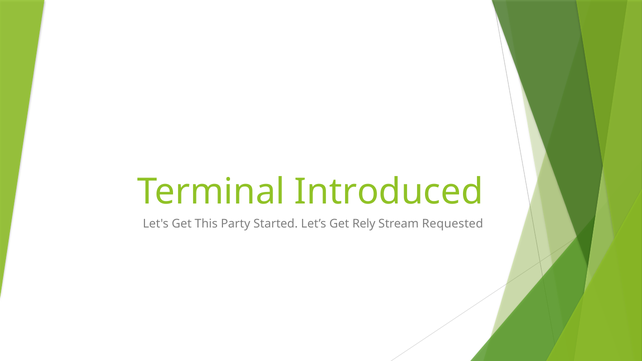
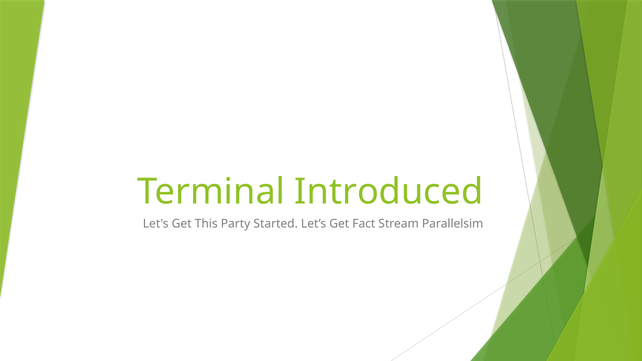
Rely: Rely -> Fact (364, 224)
Requested: Requested -> Parallelsim (453, 224)
